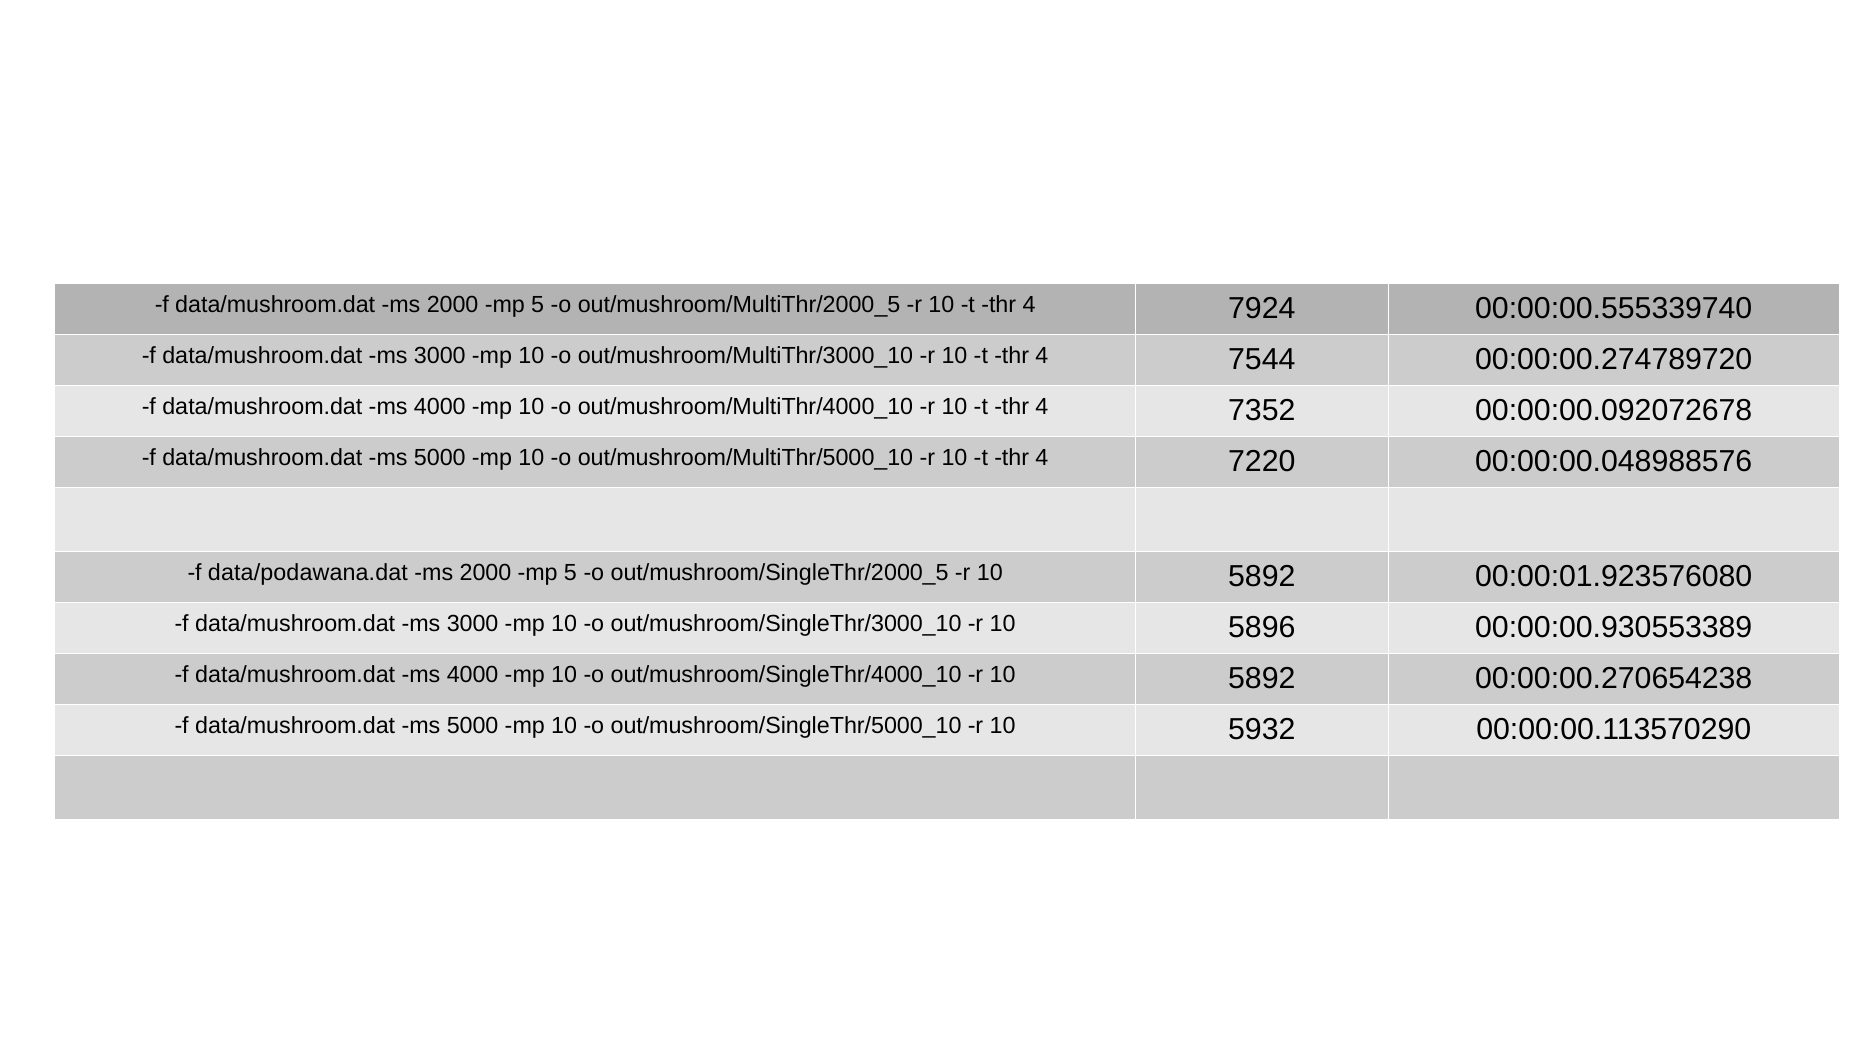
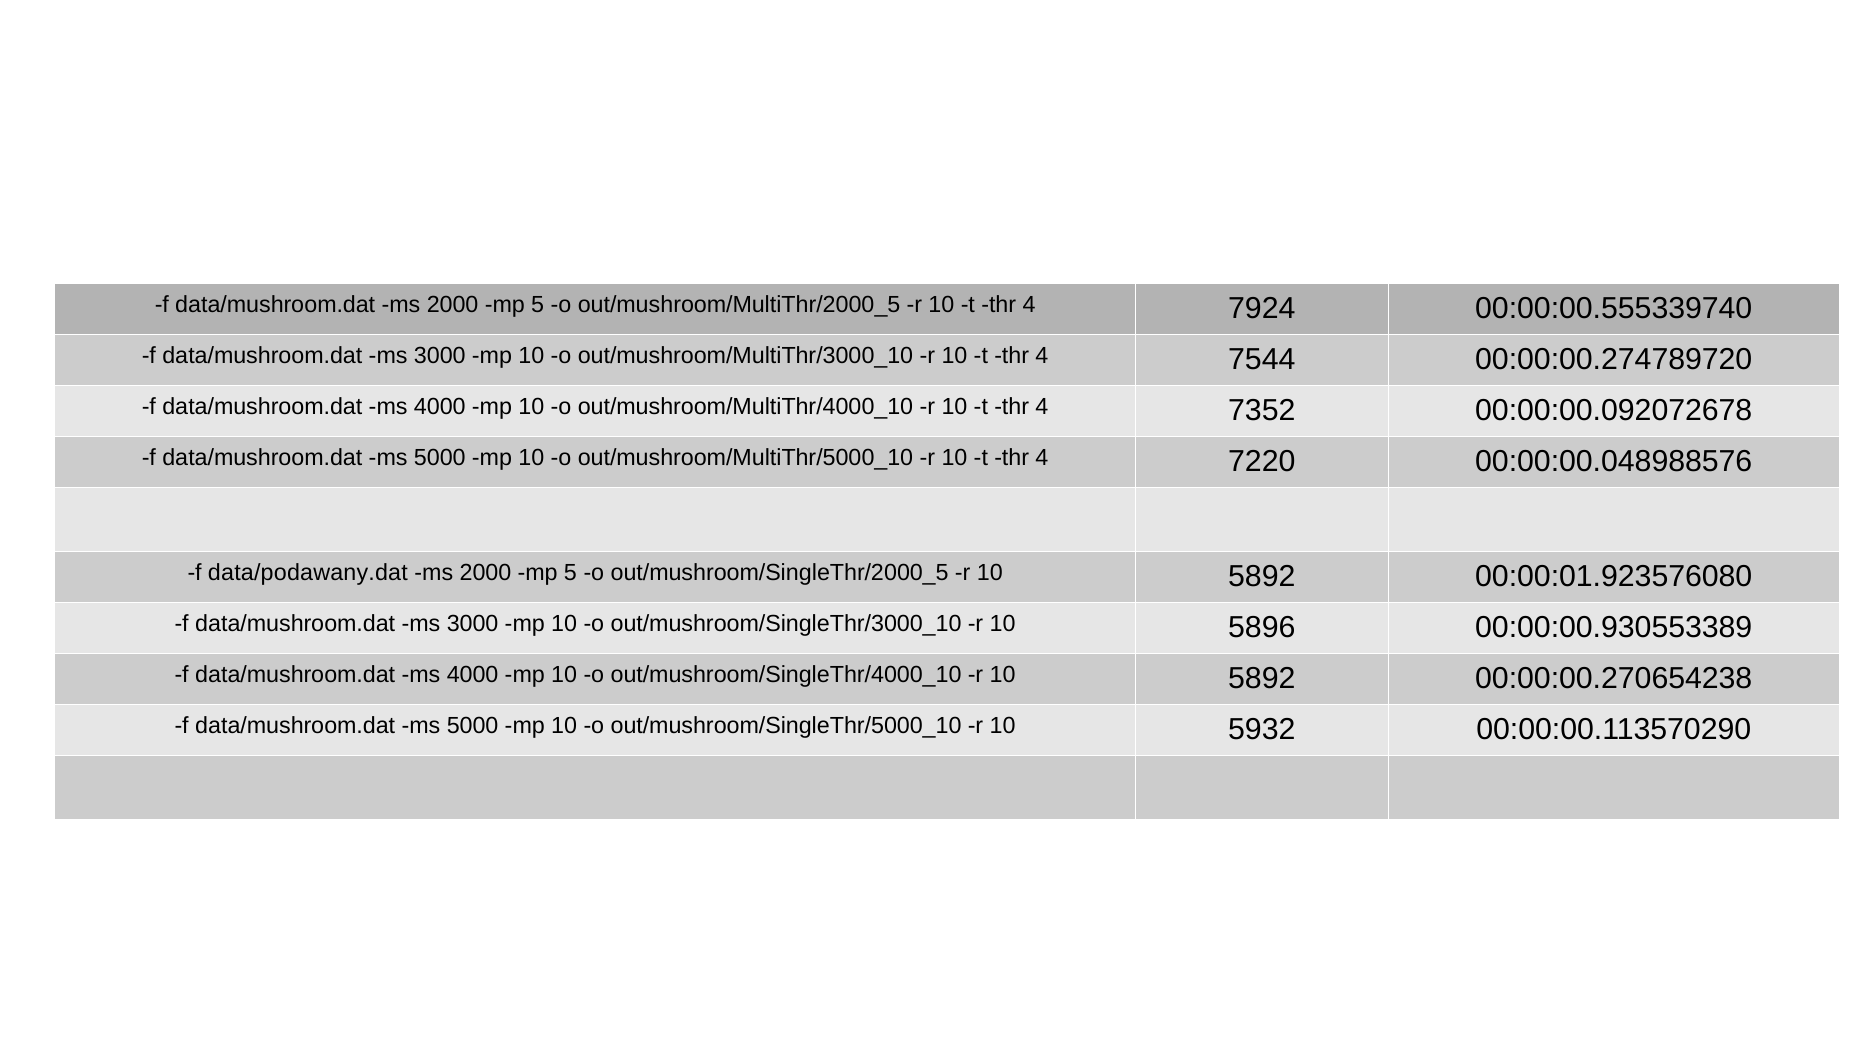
data/podawana.dat: data/podawana.dat -> data/podawany.dat (308, 573)
